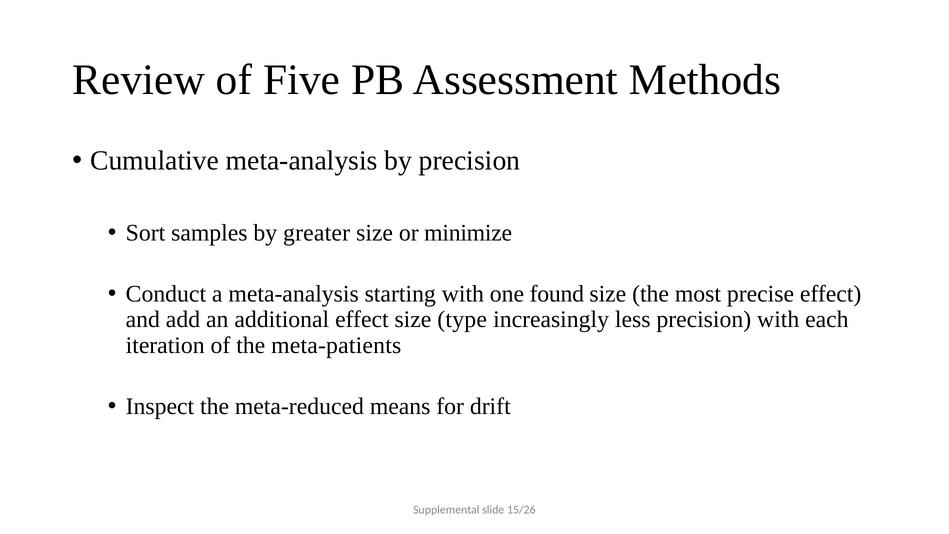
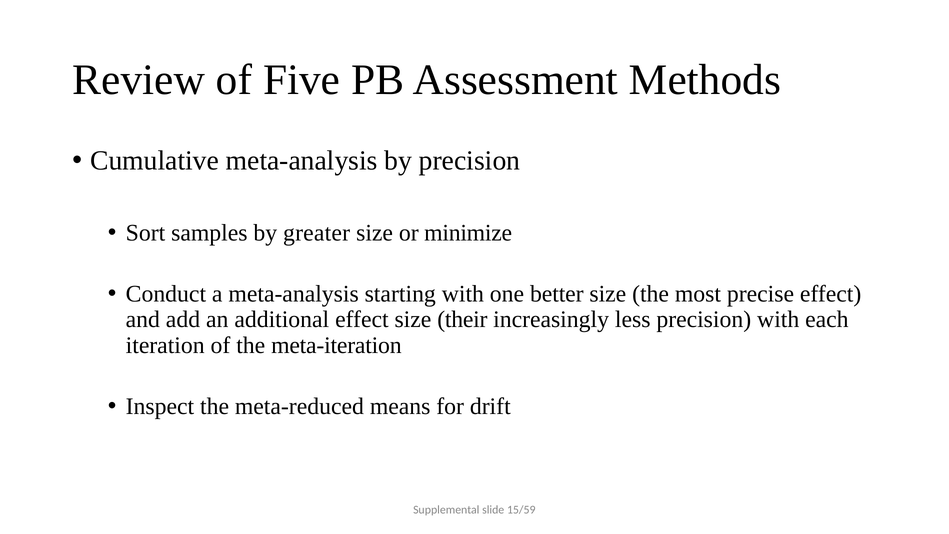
found: found -> better (557, 294)
type: type -> their (462, 320)
meta-patients: meta-patients -> meta-iteration (336, 345)
15/26: 15/26 -> 15/59 (521, 510)
